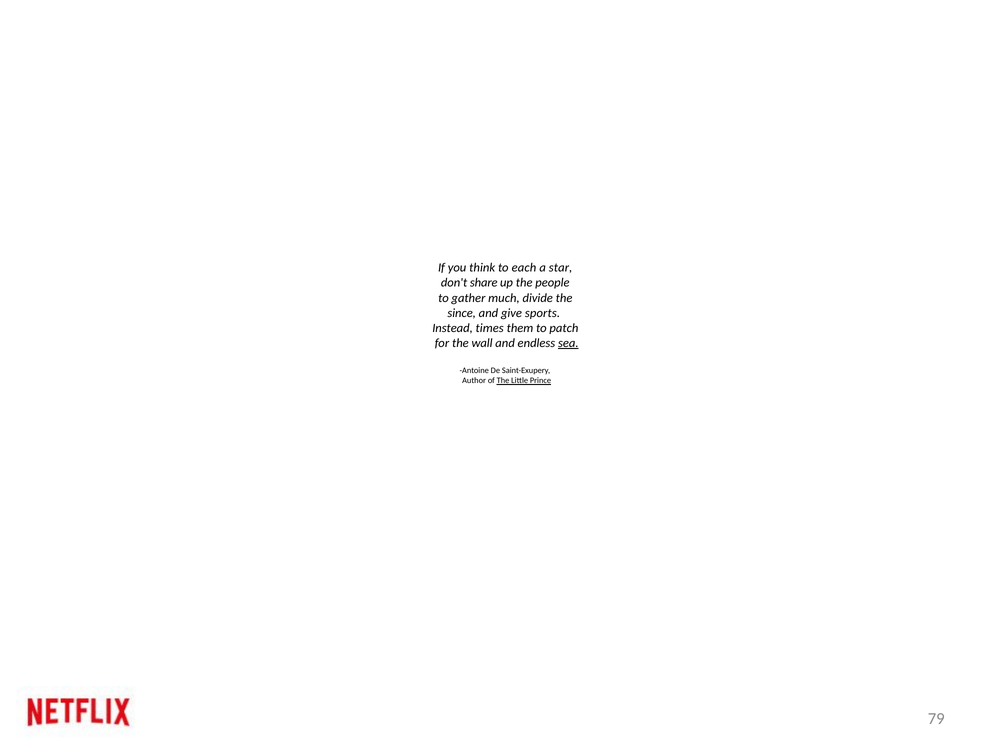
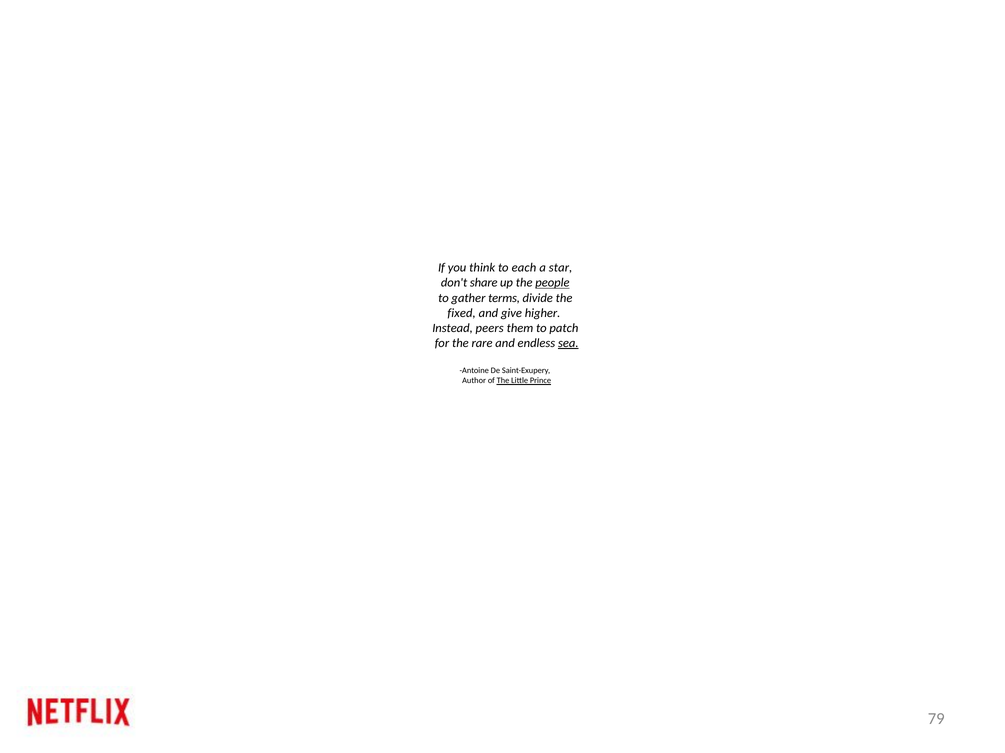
people underline: none -> present (552, 283)
much: much -> terms (504, 298)
since: since -> fixed (462, 313)
sports: sports -> higher (543, 313)
times: times -> peers (490, 328)
wall: wall -> rare (482, 344)
